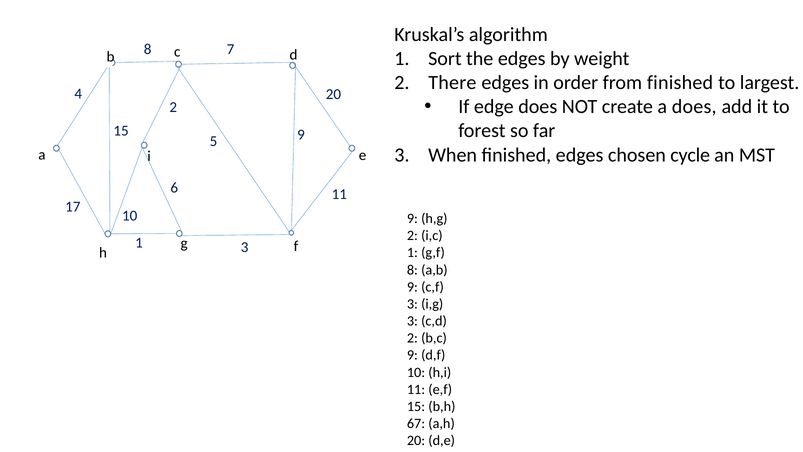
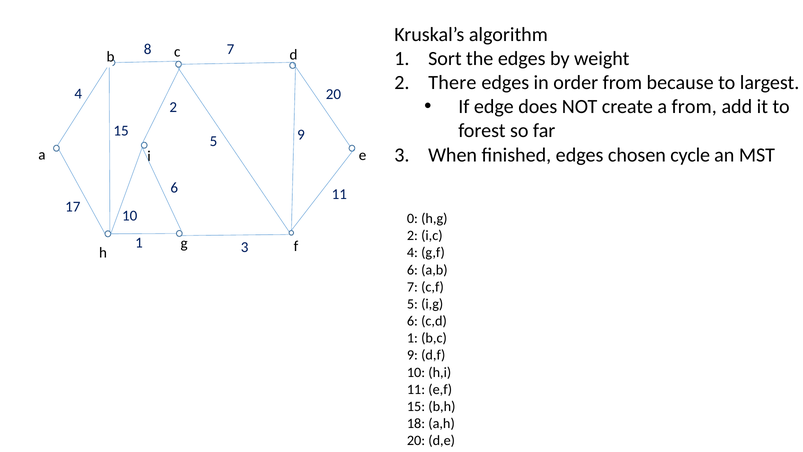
from finished: finished -> because (680, 83)
a does: does -> from (694, 107)
9: 9 -> 0 (412, 218)
1: 1 -> 4 (412, 253)
8: 8 -> 6 (412, 270)
9: 9 -> 7 (412, 287)
3: 3 -> 5 (412, 304)
3: 3 -> 6 (412, 321)
2: 2 -> 1 (412, 338)
67: 67 -> 18 (416, 423)
